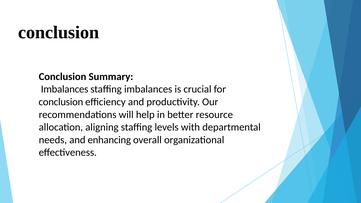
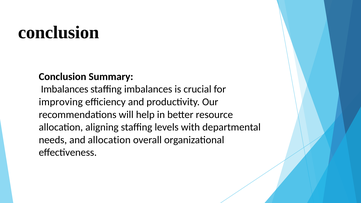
conclusion: conclusion -> improving (61, 102)
and enhancing: enhancing -> allocation (109, 140)
